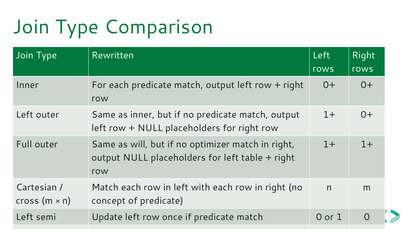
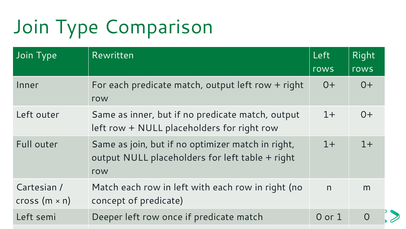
as will: will -> join (139, 144)
Update: Update -> Deeper (107, 216)
